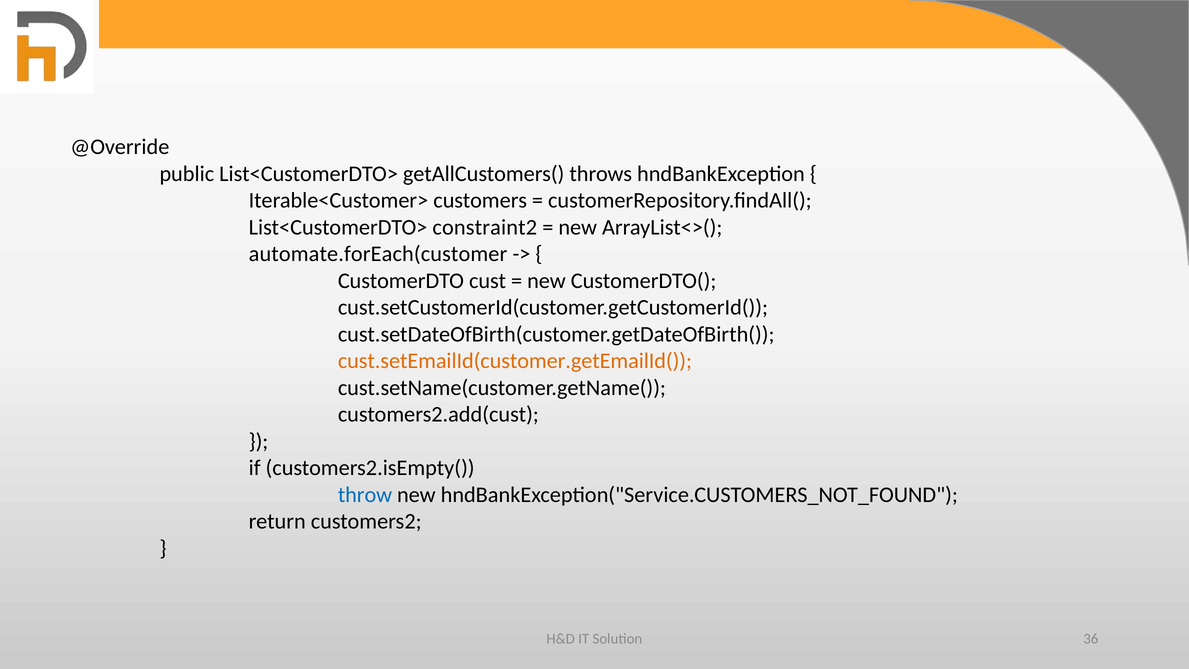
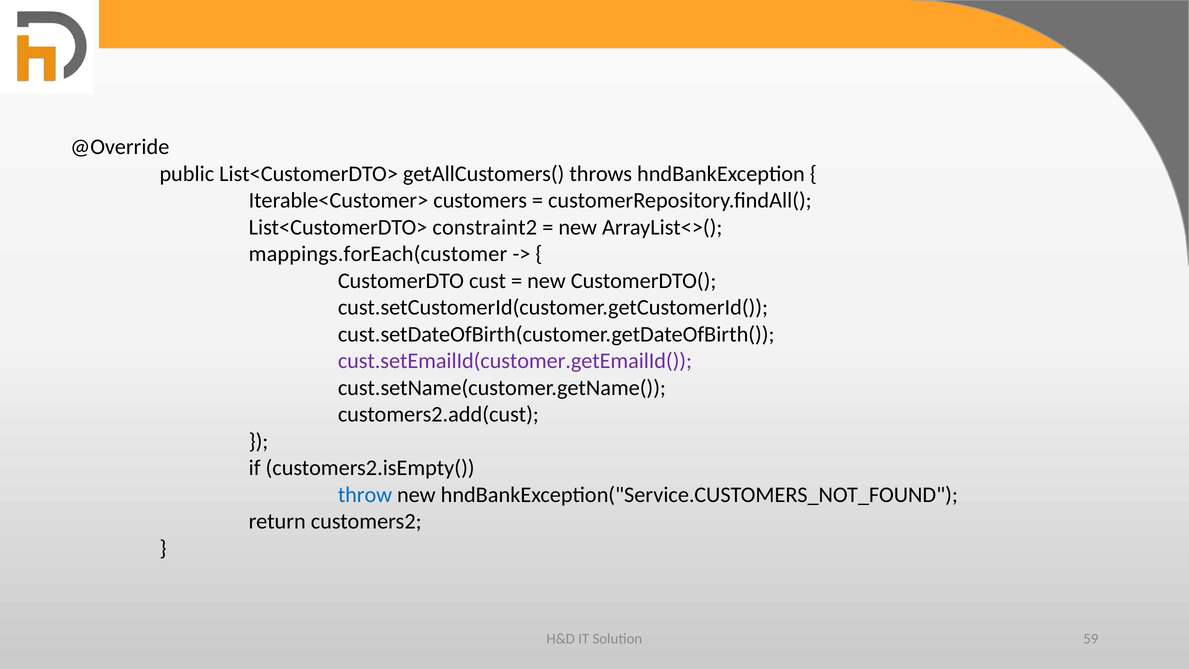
automate.forEach(customer: automate.forEach(customer -> mappings.forEach(customer (378, 254)
cust.setEmailId(customer.getEmailId( colour: orange -> purple (515, 361)
36: 36 -> 59 (1091, 639)
